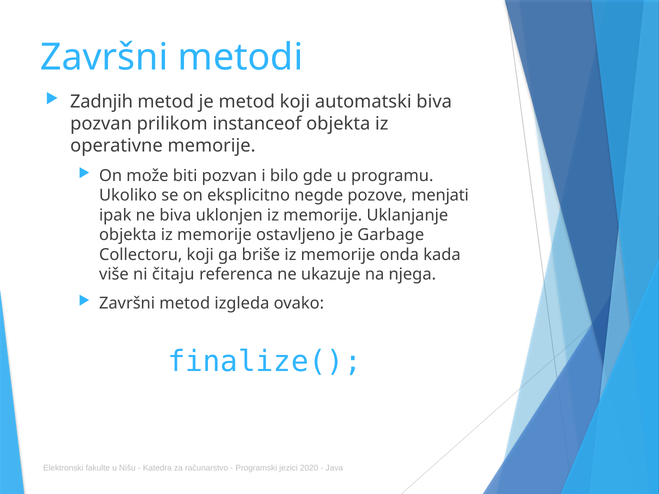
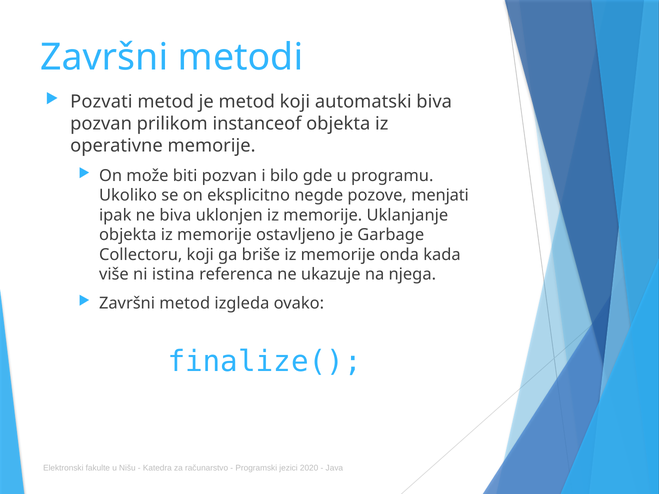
Zadnjih: Zadnjih -> Pozvati (101, 102)
čitaju: čitaju -> istina (173, 275)
